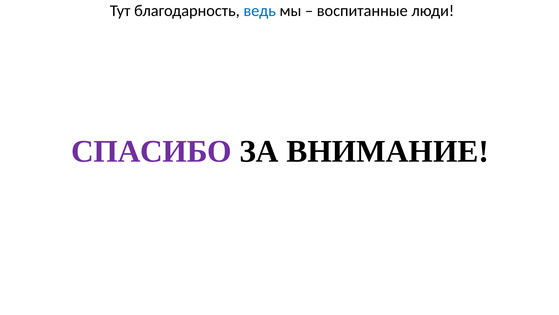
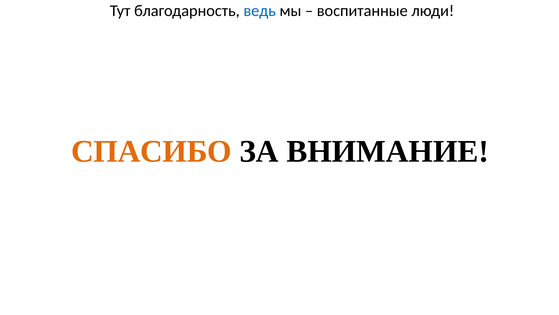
СПАСИБО colour: purple -> orange (151, 151)
